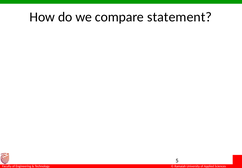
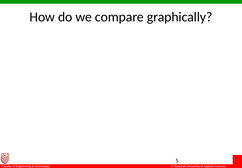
statement: statement -> graphically (180, 17)
